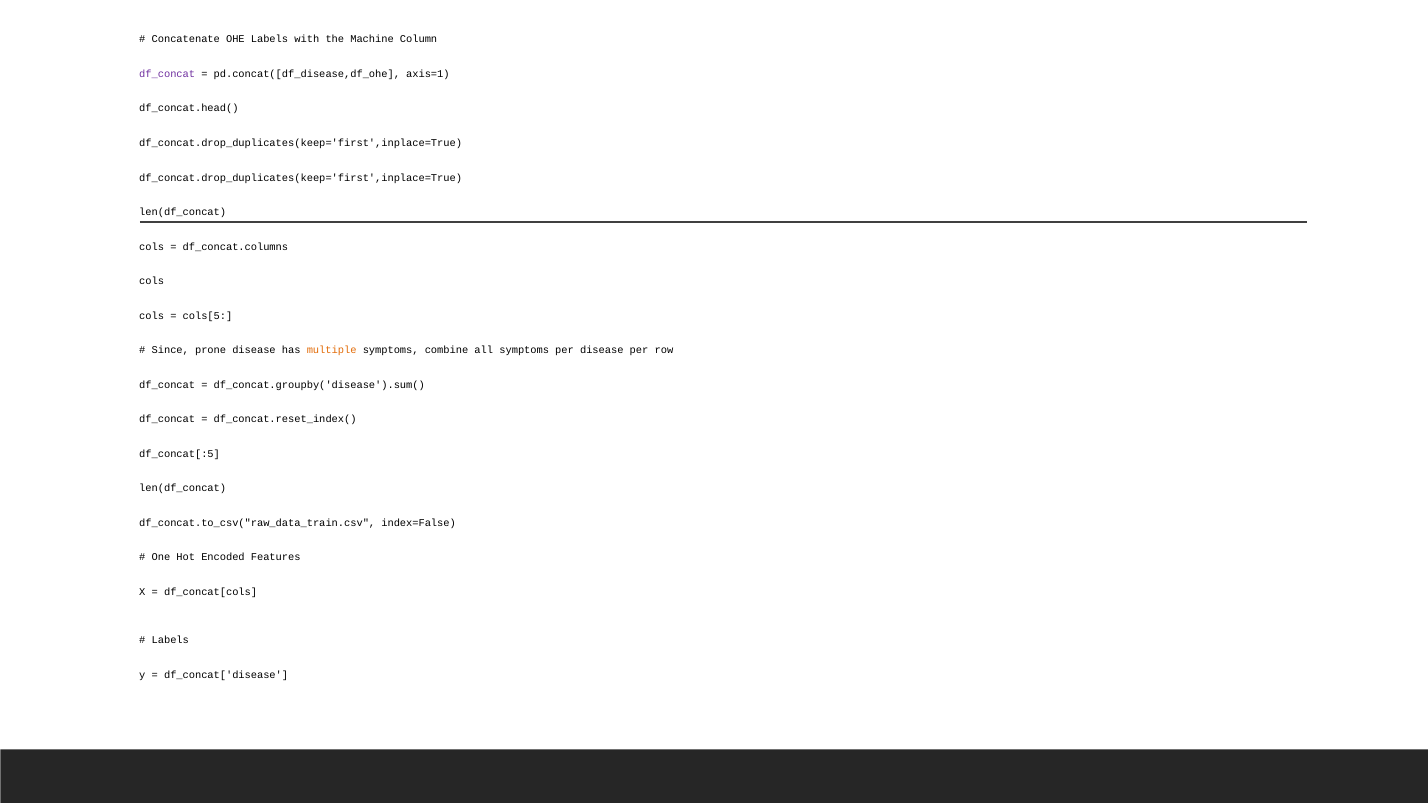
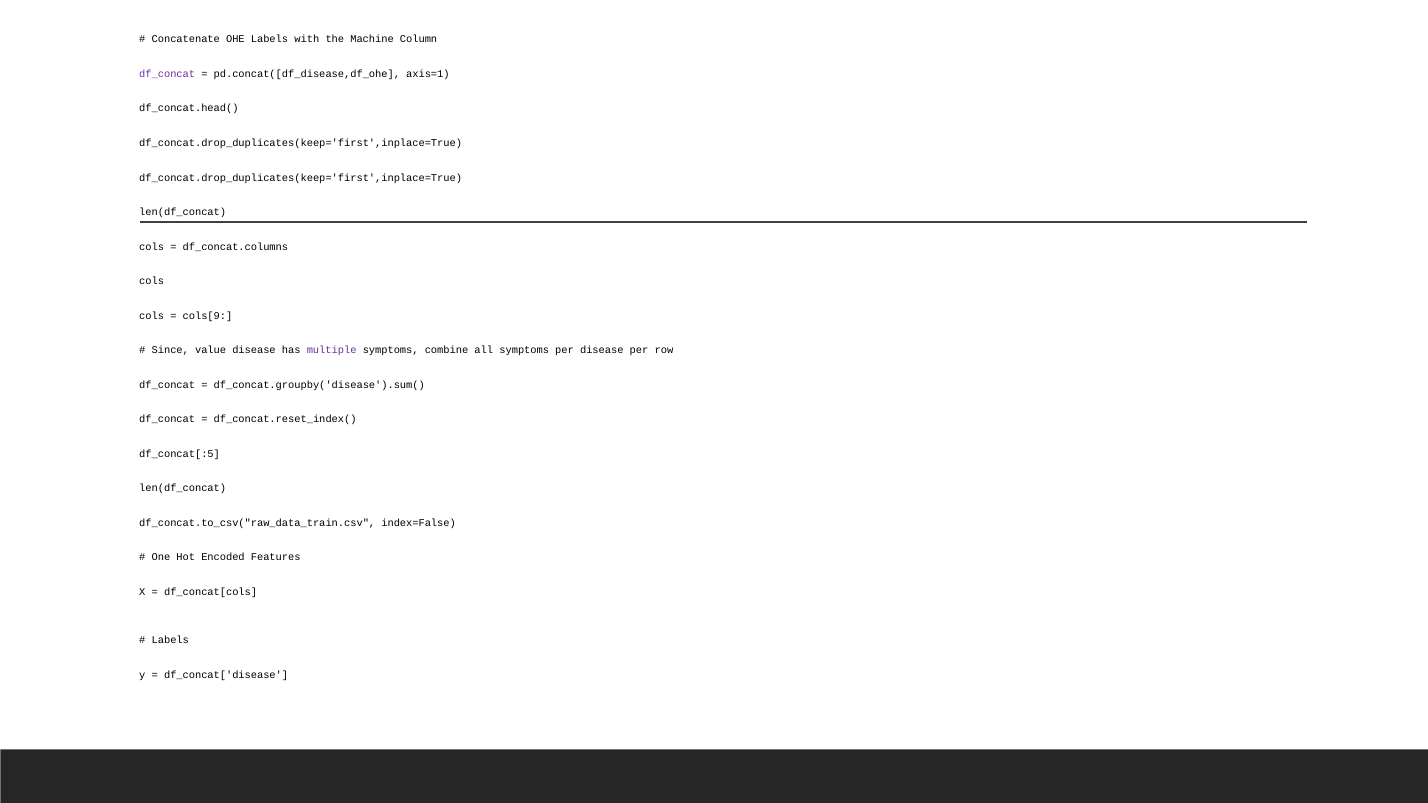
cols[5: cols[5 -> cols[9 (208, 316)
prone: prone -> value (211, 350)
multiple colour: orange -> purple (332, 350)
